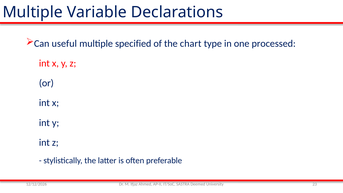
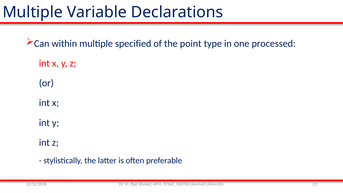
useful: useful -> within (64, 43)
chart: chart -> point (191, 43)
